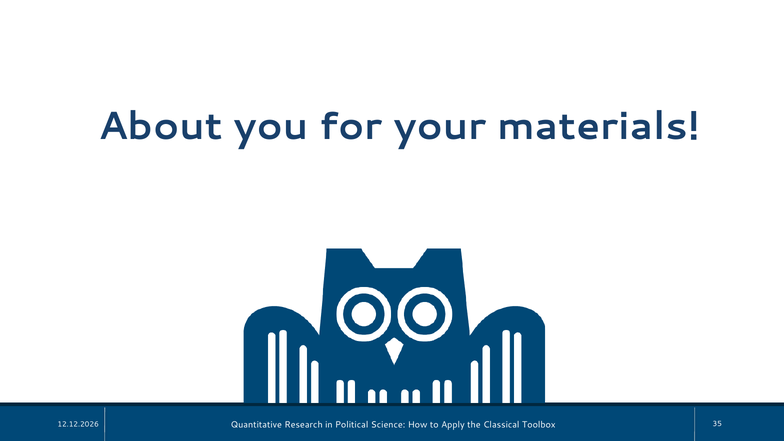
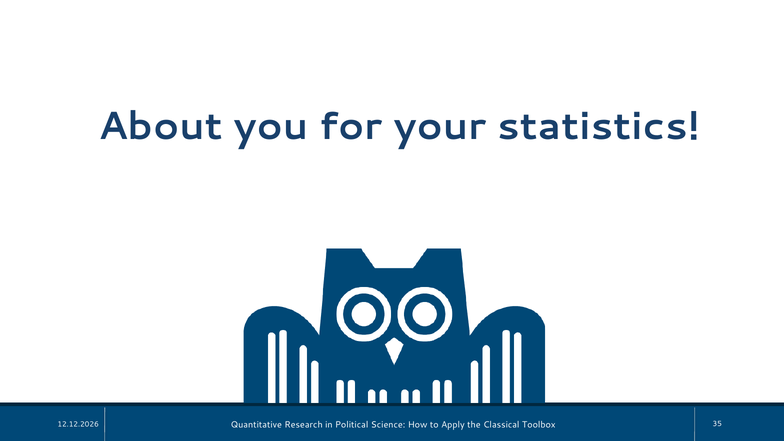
materials: materials -> statistics (599, 126)
